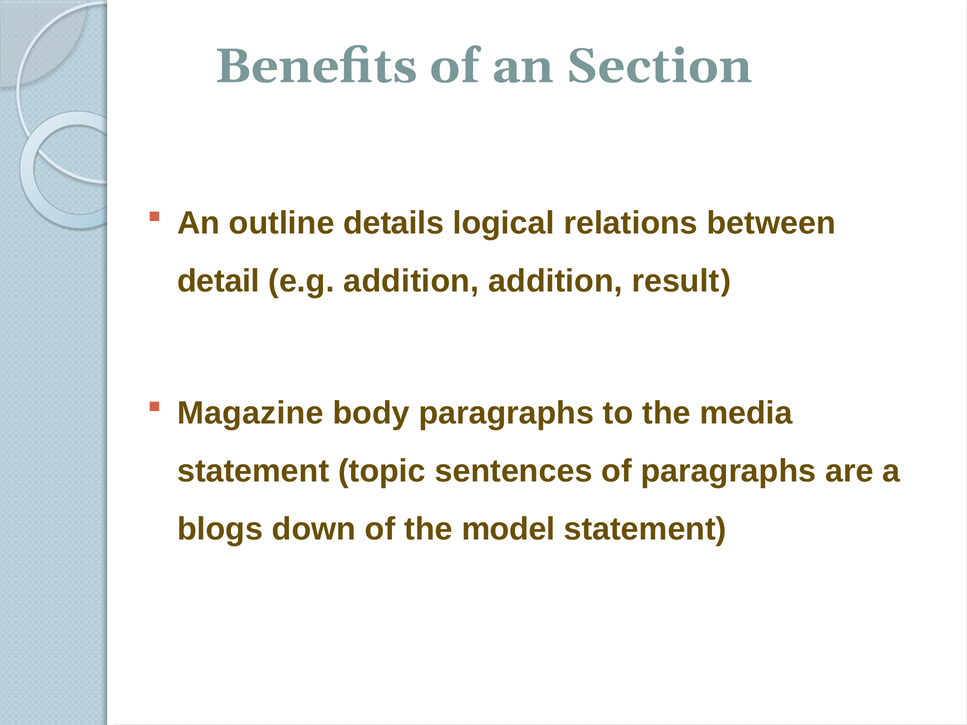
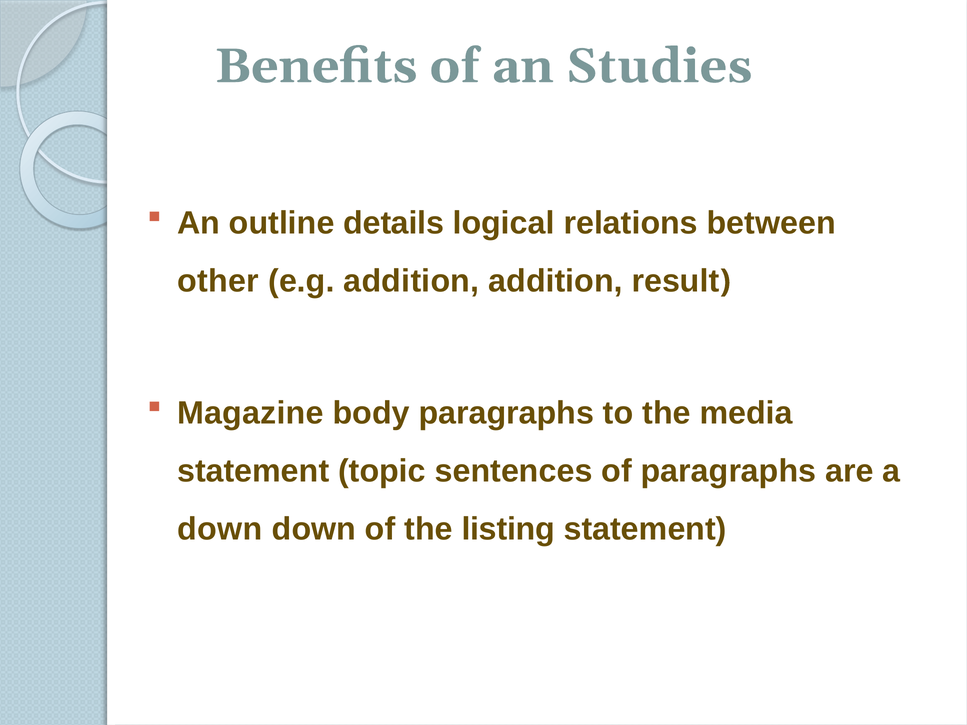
Section: Section -> Studies (659, 66)
detail: detail -> other (218, 281)
blogs: blogs -> down (220, 529)
model: model -> listing (508, 529)
